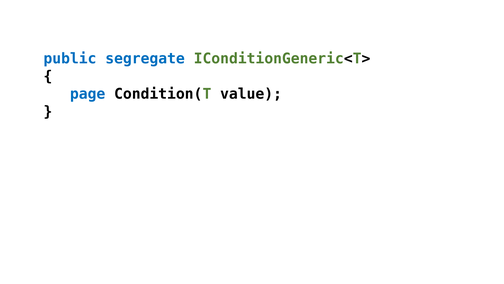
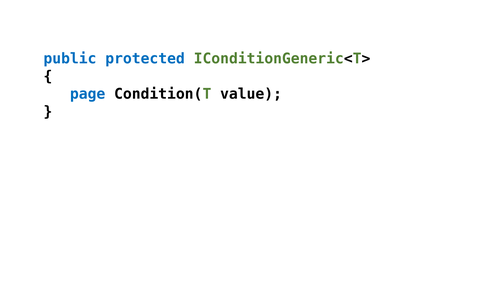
segregate: segregate -> protected (145, 59)
